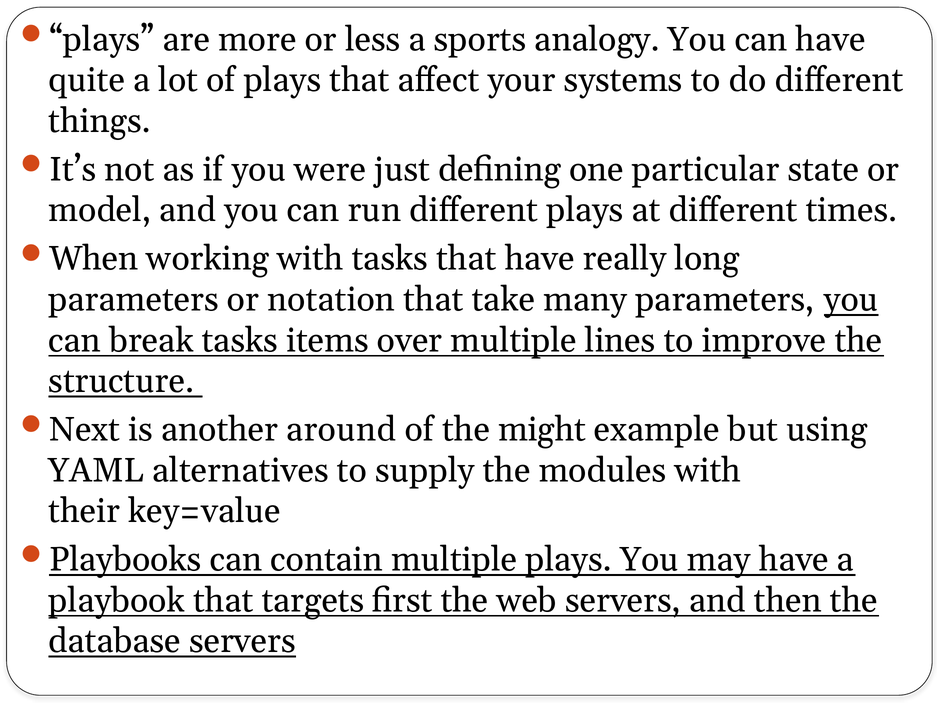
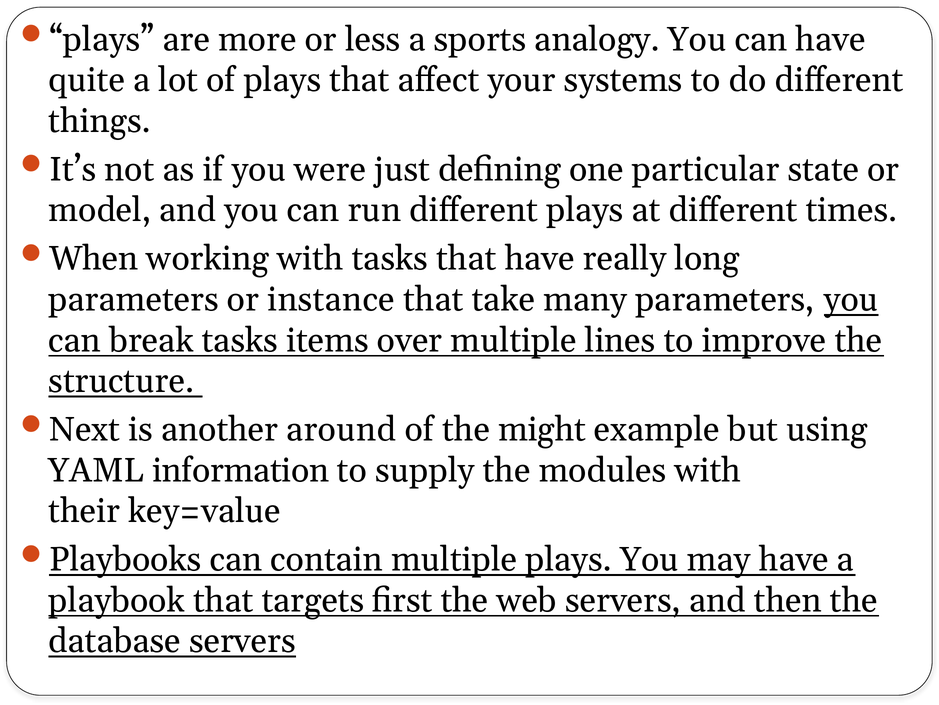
notation: notation -> instance (331, 299)
alternatives: alternatives -> information (241, 470)
